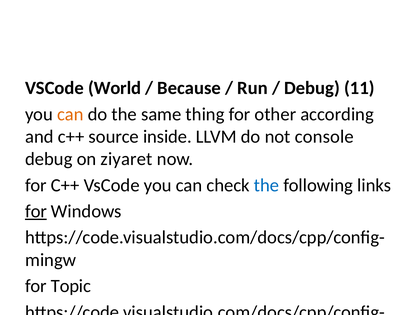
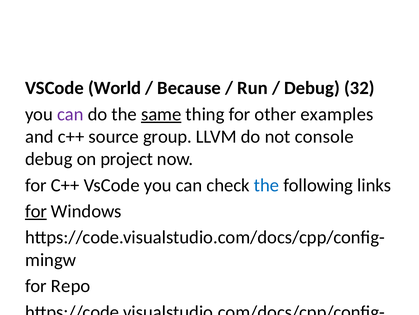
11: 11 -> 32 (359, 88)
can colour: orange -> purple (70, 114)
same underline: none -> present (161, 114)
according: according -> examples (337, 114)
inside: inside -> group (167, 136)
ziyaret: ziyaret -> project (127, 159)
Topic: Topic -> Repo (71, 285)
